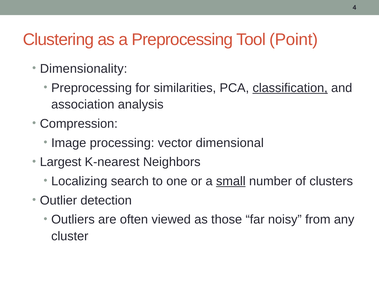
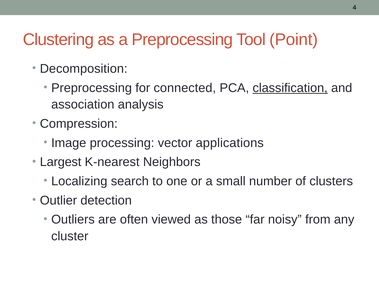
Dimensionality: Dimensionality -> Decomposition (84, 69)
similarities: similarities -> connected (185, 88)
dimensional: dimensional -> applications (230, 143)
small underline: present -> none (231, 181)
